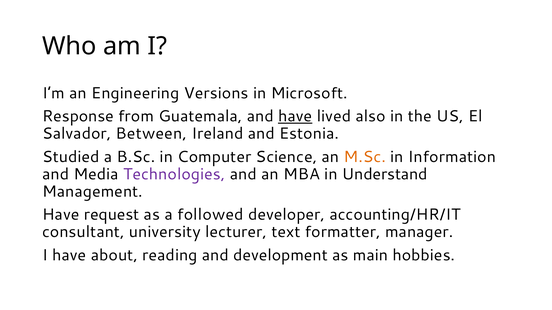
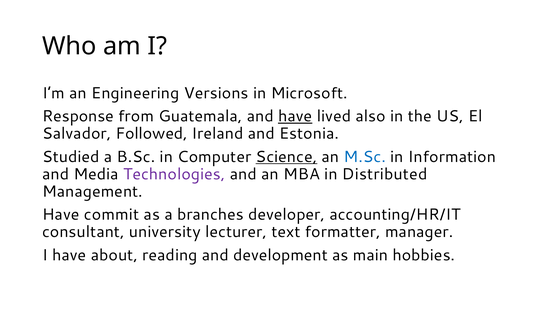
Between: Between -> Followed (151, 134)
Science underline: none -> present (286, 157)
M.Sc colour: orange -> blue (365, 157)
Understand: Understand -> Distributed (385, 174)
request: request -> commit (111, 215)
followed: followed -> branches (210, 215)
